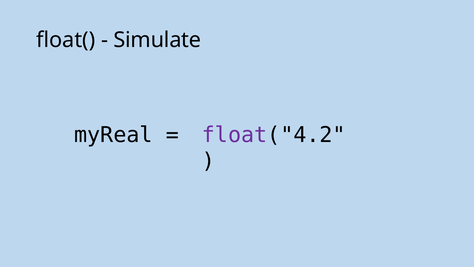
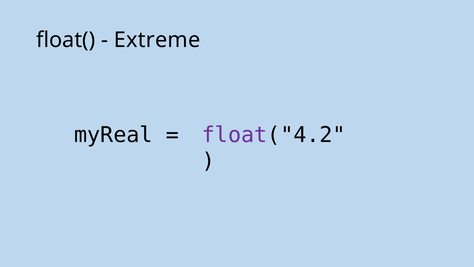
Simulate: Simulate -> Extreme (157, 40)
